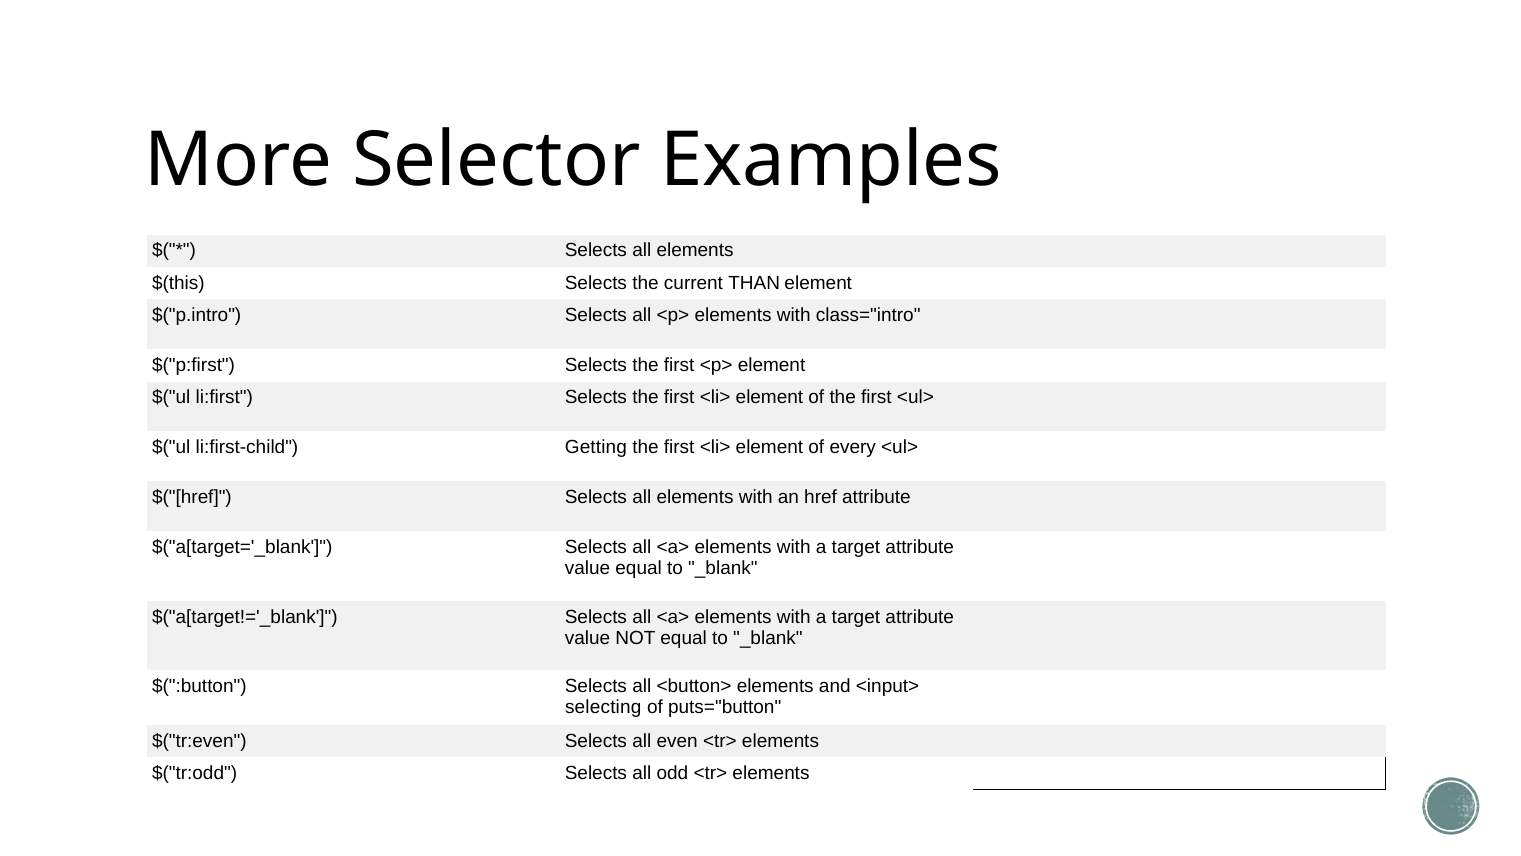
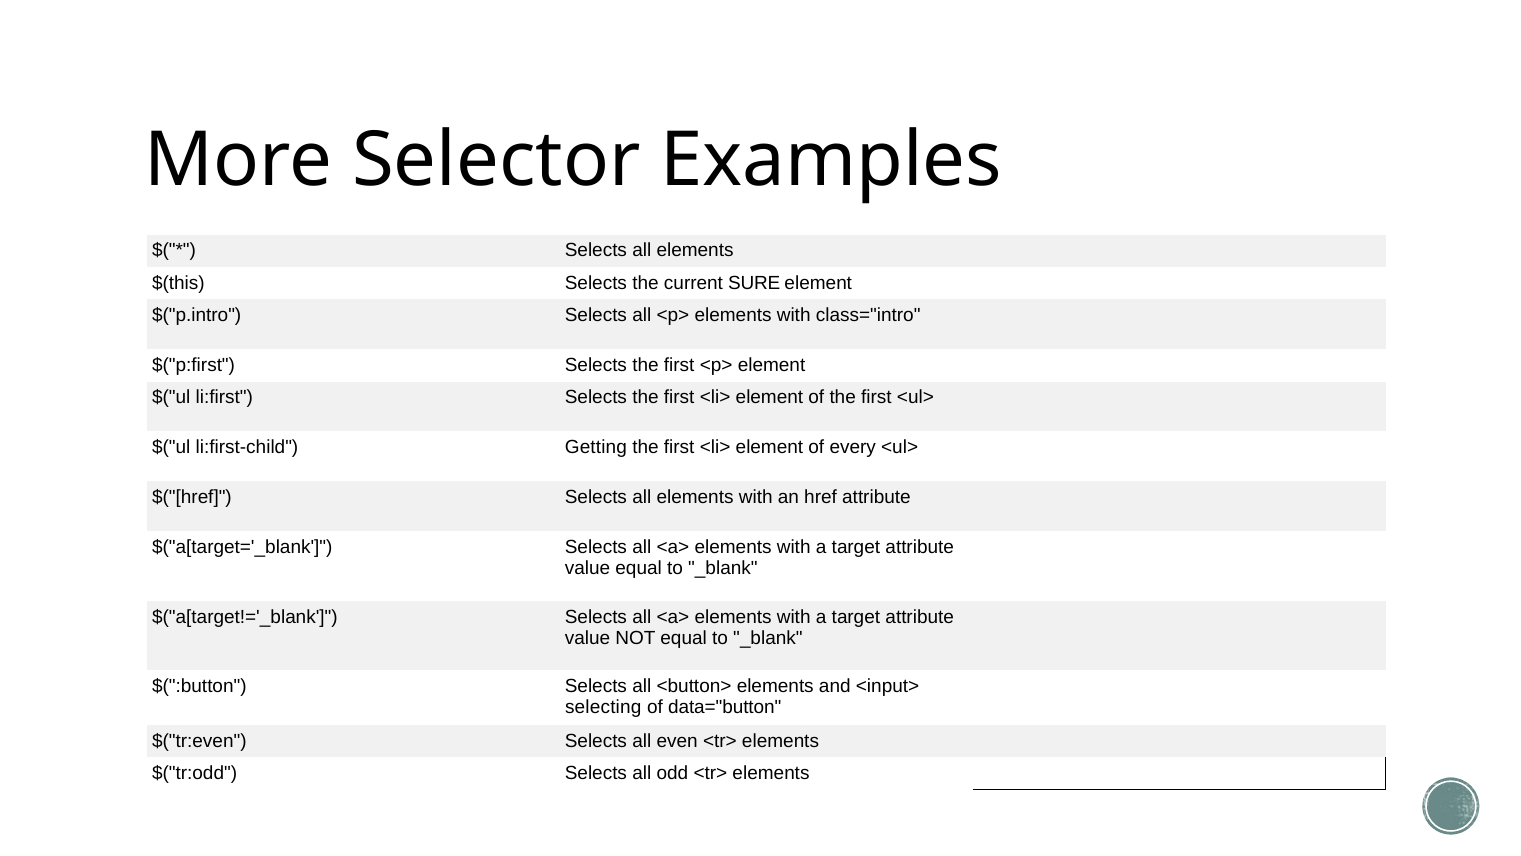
THAN: THAN -> SURE (754, 283)
puts="button: puts="button -> data="button (725, 707)
